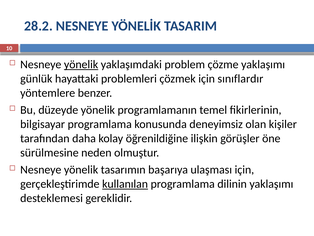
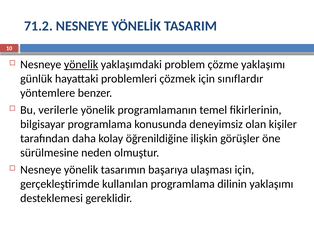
28.2: 28.2 -> 71.2 (38, 26)
düzeyde: düzeyde -> verilerle (58, 110)
kullanılan underline: present -> none (125, 184)
